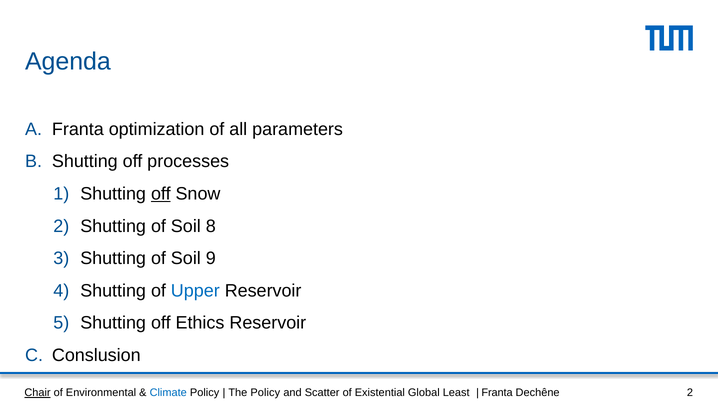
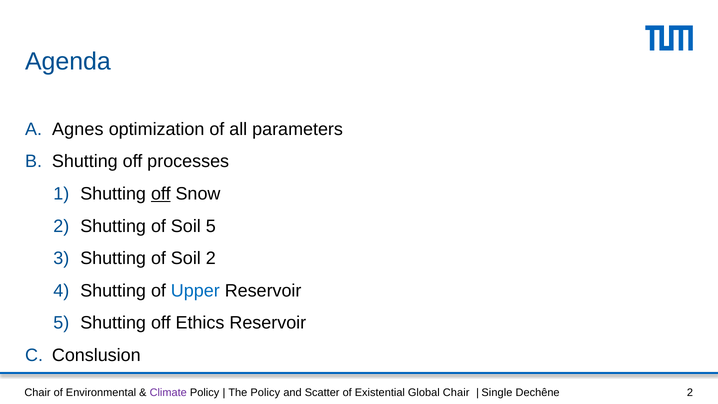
Franta: Franta -> Agnes (78, 129)
Soil 8: 8 -> 5 (211, 226)
Soil 9: 9 -> 2 (211, 258)
Chair underline: present -> none (38, 393)
Climate colour: blue -> purple (168, 393)
Global Least: Least -> Chair (456, 393)
Franta: Franta -> Single (497, 393)
